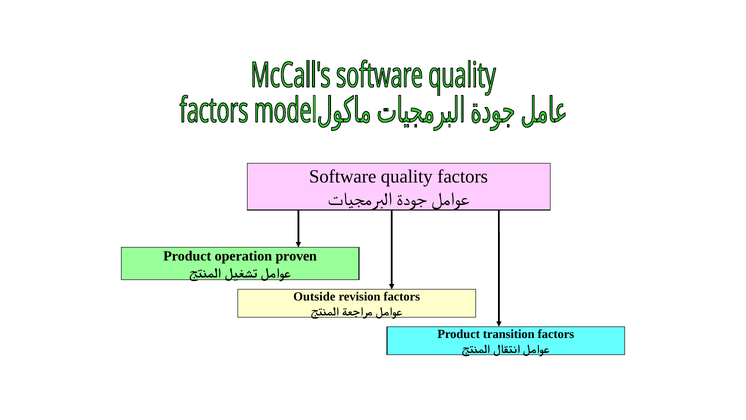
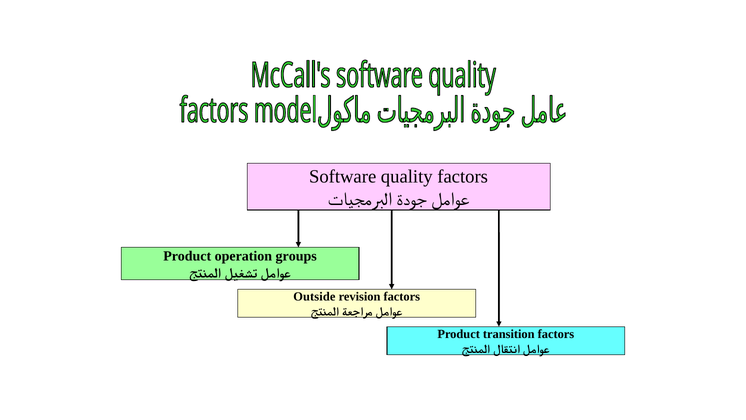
proven: proven -> groups (296, 256)
